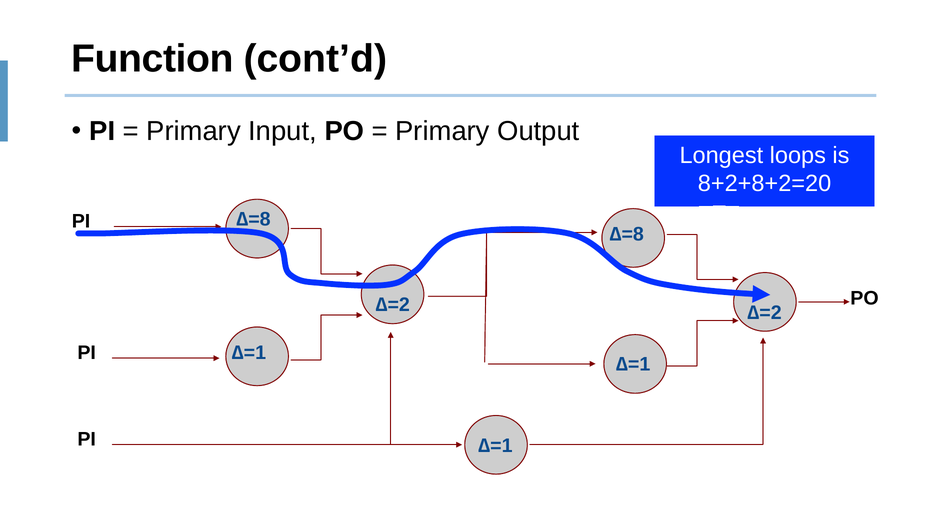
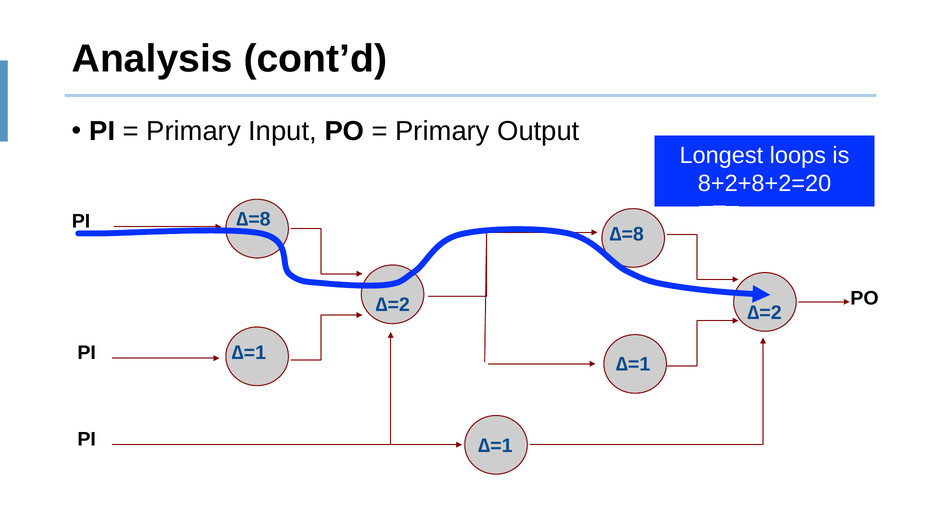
Function: Function -> Analysis (152, 59)
